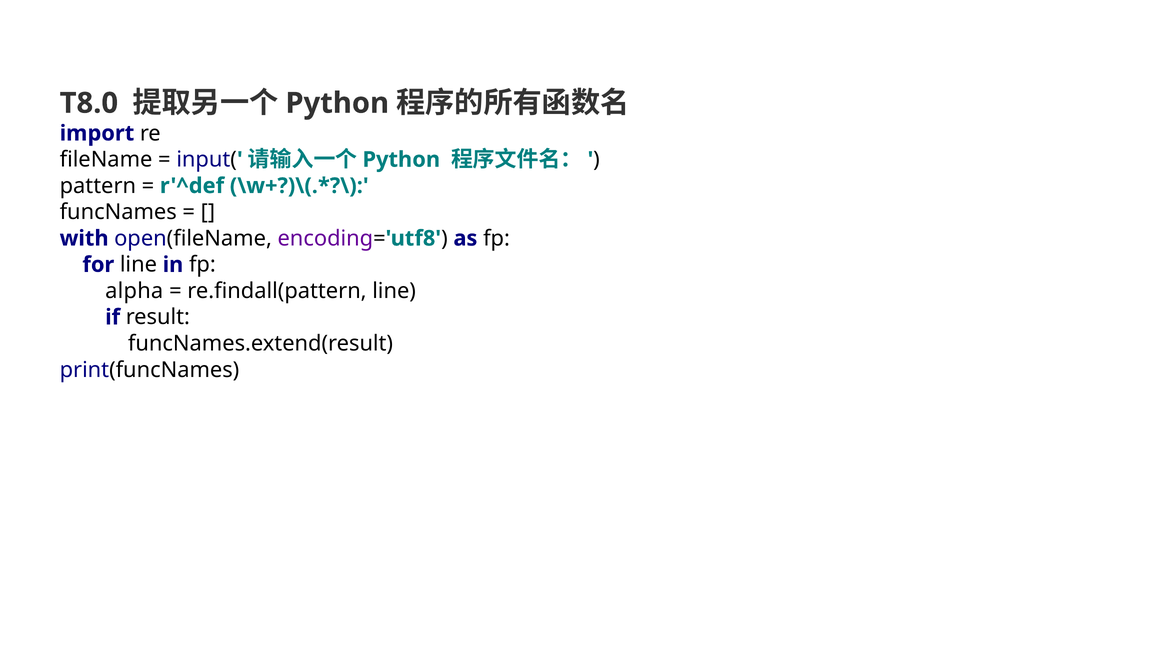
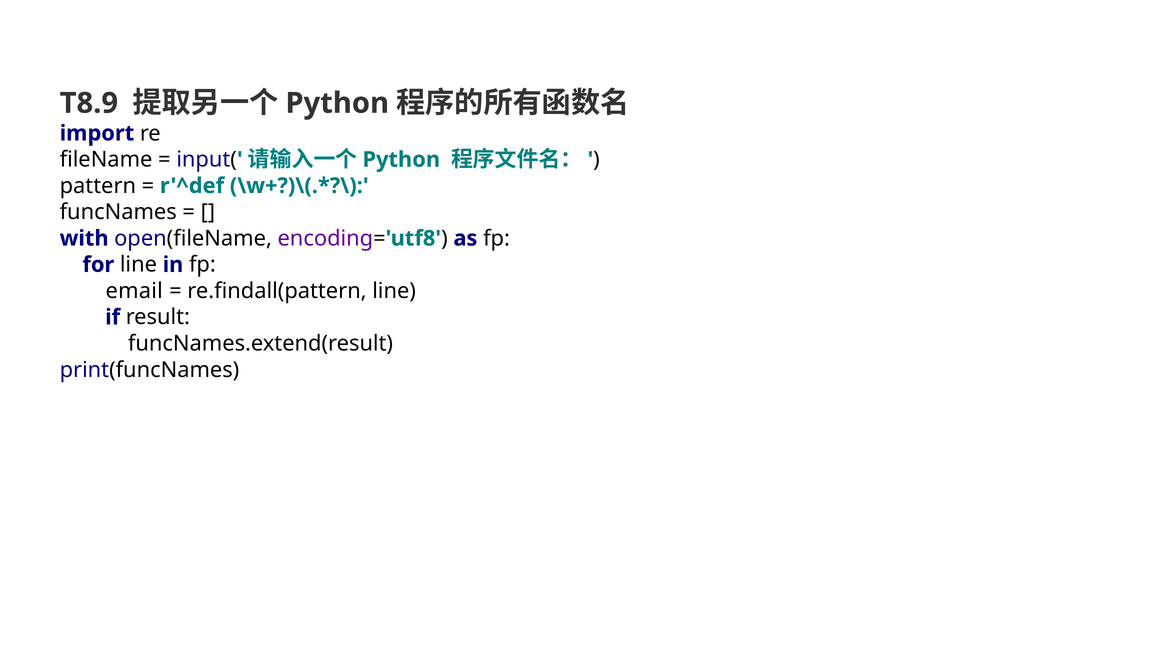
T8.0: T8.0 -> T8.9 (89, 103)
alpha: alpha -> email (134, 291)
